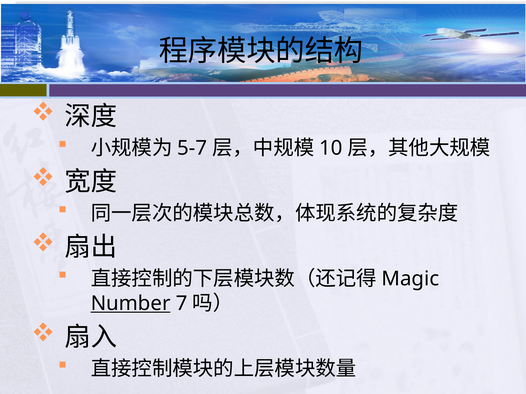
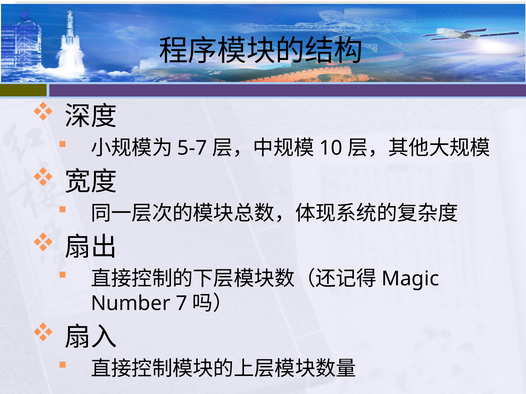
Number underline: present -> none (131, 304)
